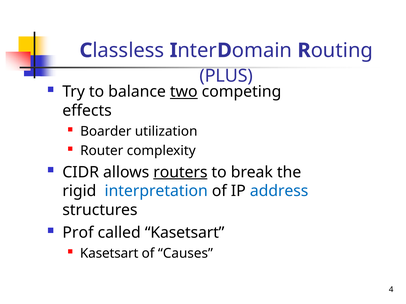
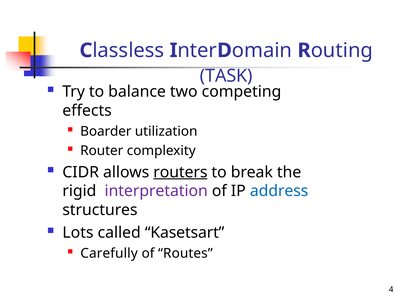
PLUS: PLUS -> TASK (226, 76)
two underline: present -> none (184, 92)
interpretation colour: blue -> purple (156, 191)
Prof: Prof -> Lots (78, 233)
Kasetsart: Kasetsart -> Carefully (109, 254)
Causes: Causes -> Routes (185, 254)
